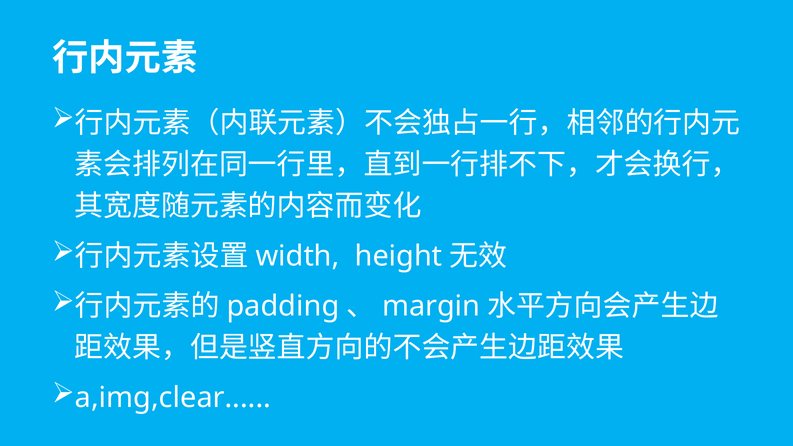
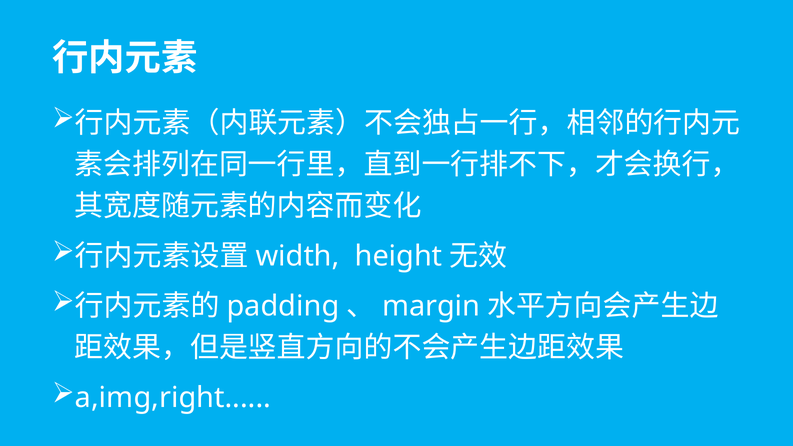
a,img,clear: a,img,clear -> a,img,right (173, 398)
